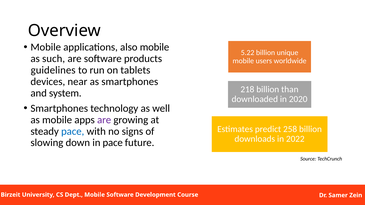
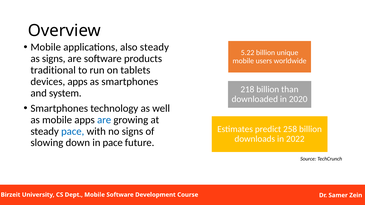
also mobile: mobile -> steady (154, 47)
as such: such -> signs (54, 59)
guidelines: guidelines -> traditional (53, 70)
devices near: near -> apps (78, 82)
are colour: purple -> blue (104, 120)
